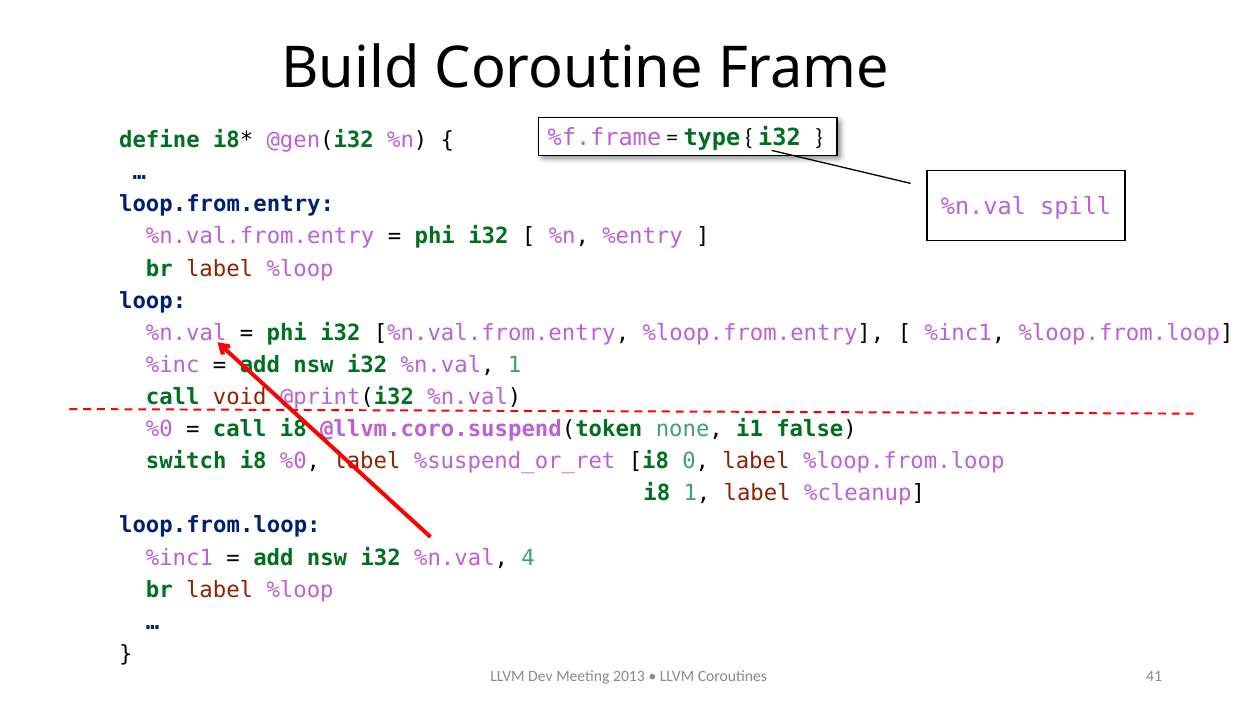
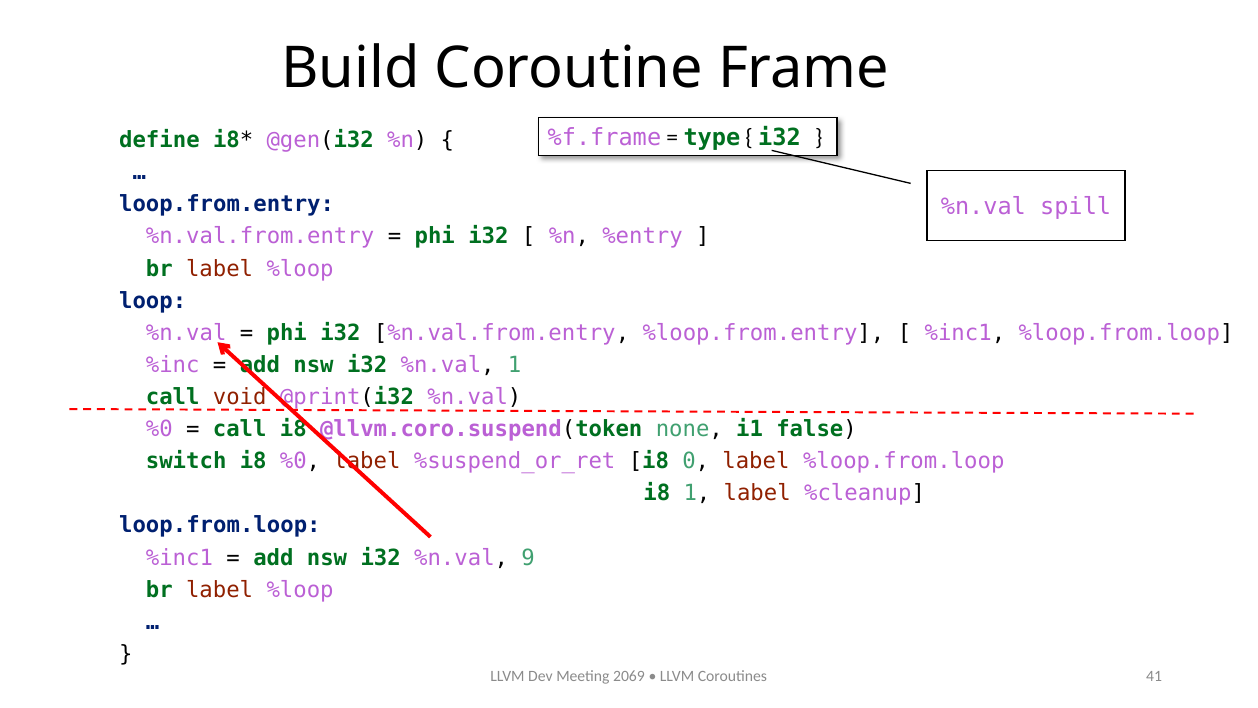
4: 4 -> 9 (528, 557)
2013: 2013 -> 2069 (629, 676)
